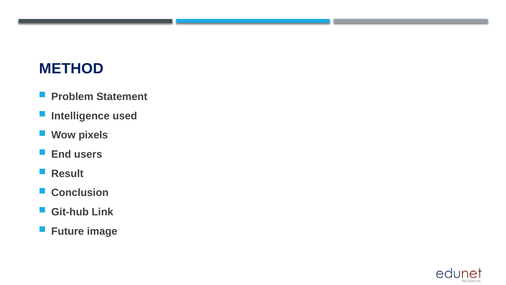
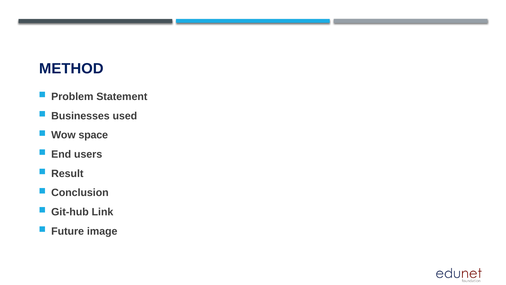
Intelligence: Intelligence -> Businesses (80, 116)
pixels: pixels -> space (93, 135)
